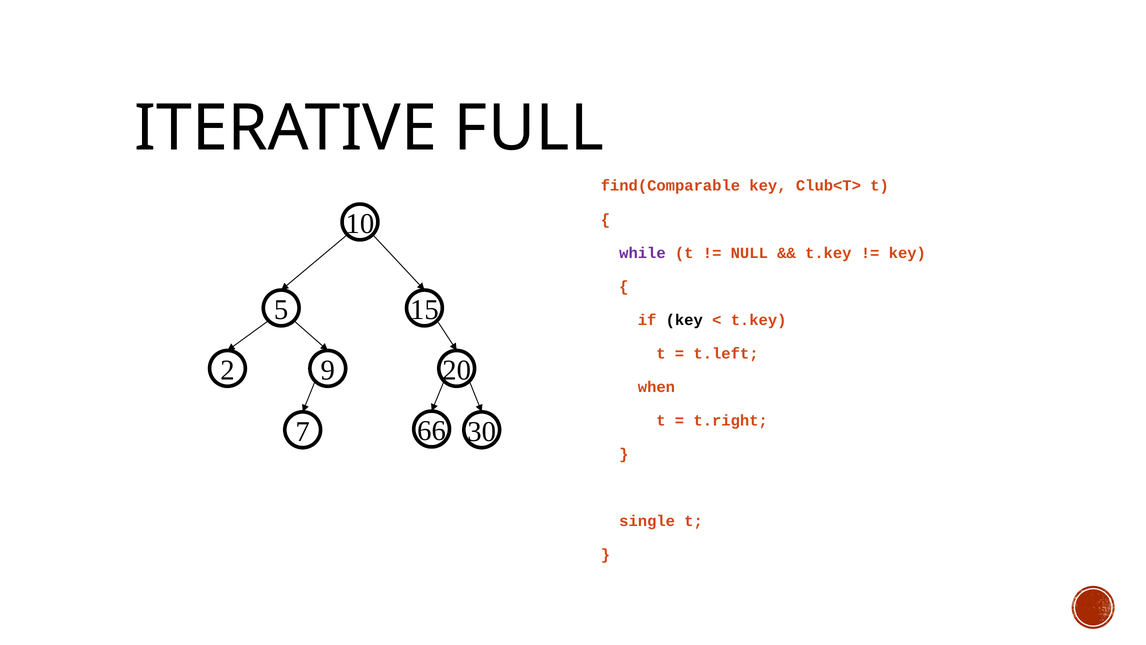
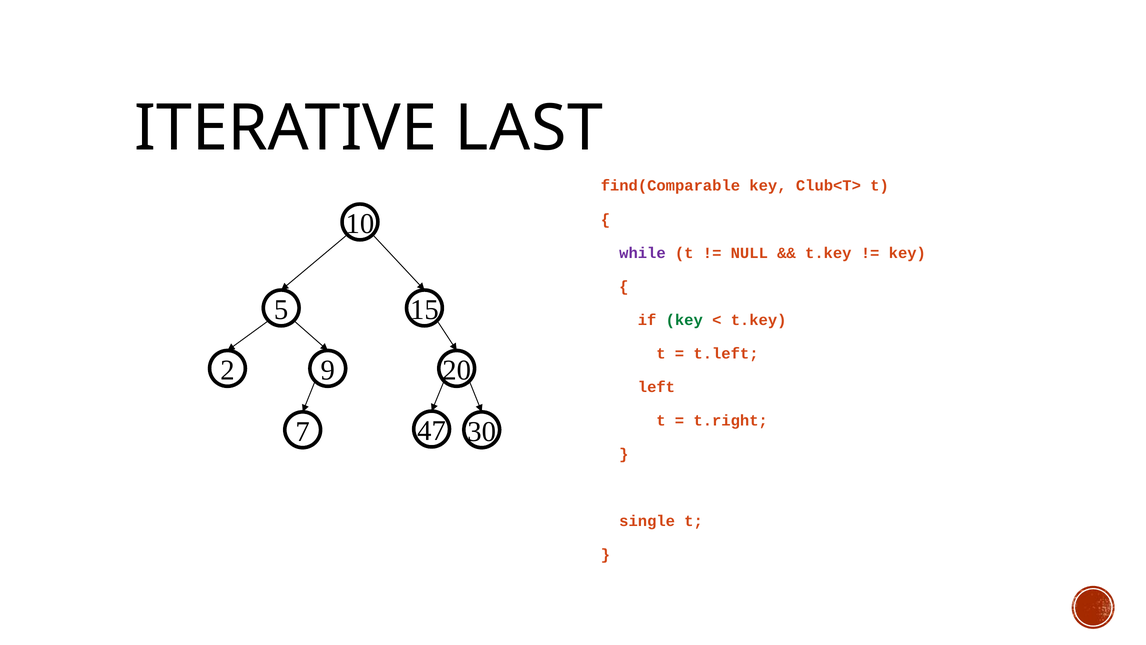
FULL: FULL -> LAST (529, 128)
key colour: black -> green (684, 320)
when: when -> left (656, 387)
66: 66 -> 47 (432, 431)
